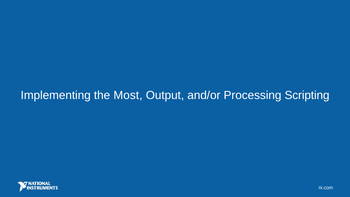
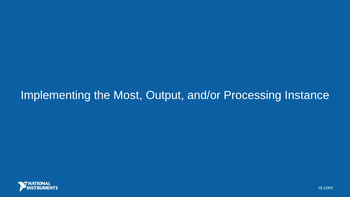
Scripting: Scripting -> Instance (307, 95)
